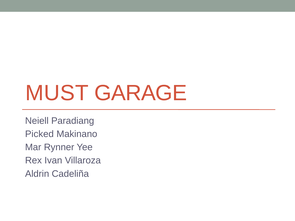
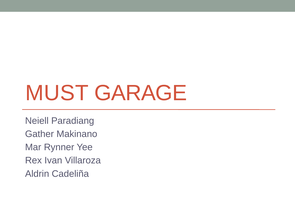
Picked: Picked -> Gather (39, 134)
